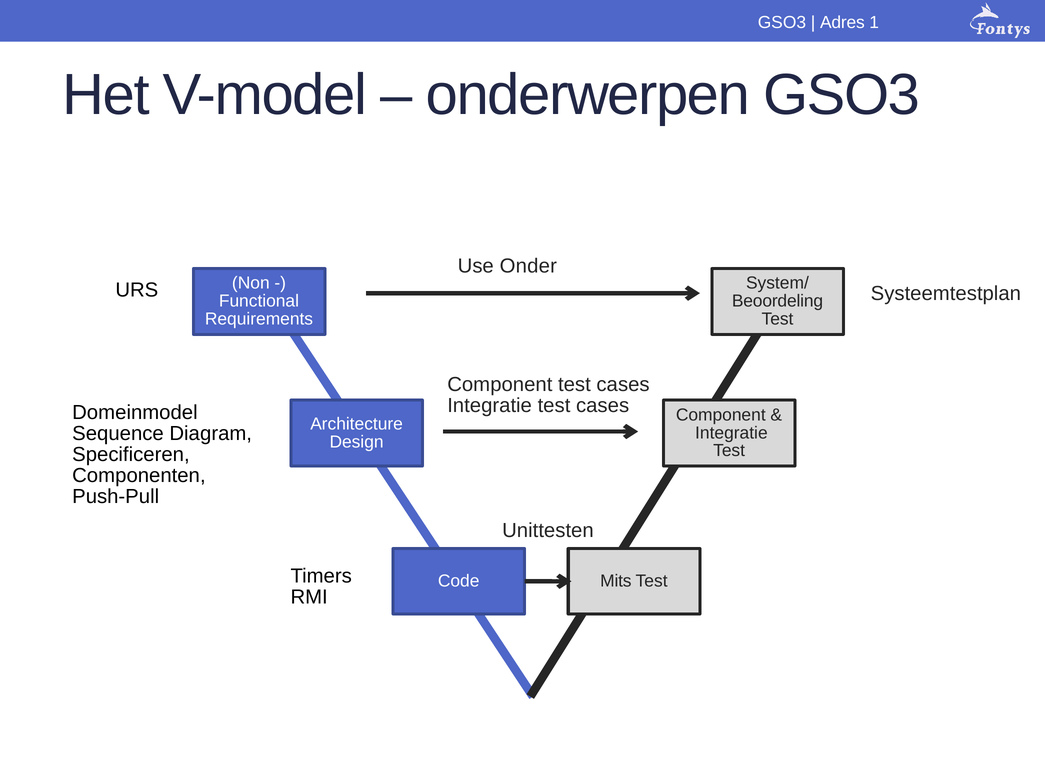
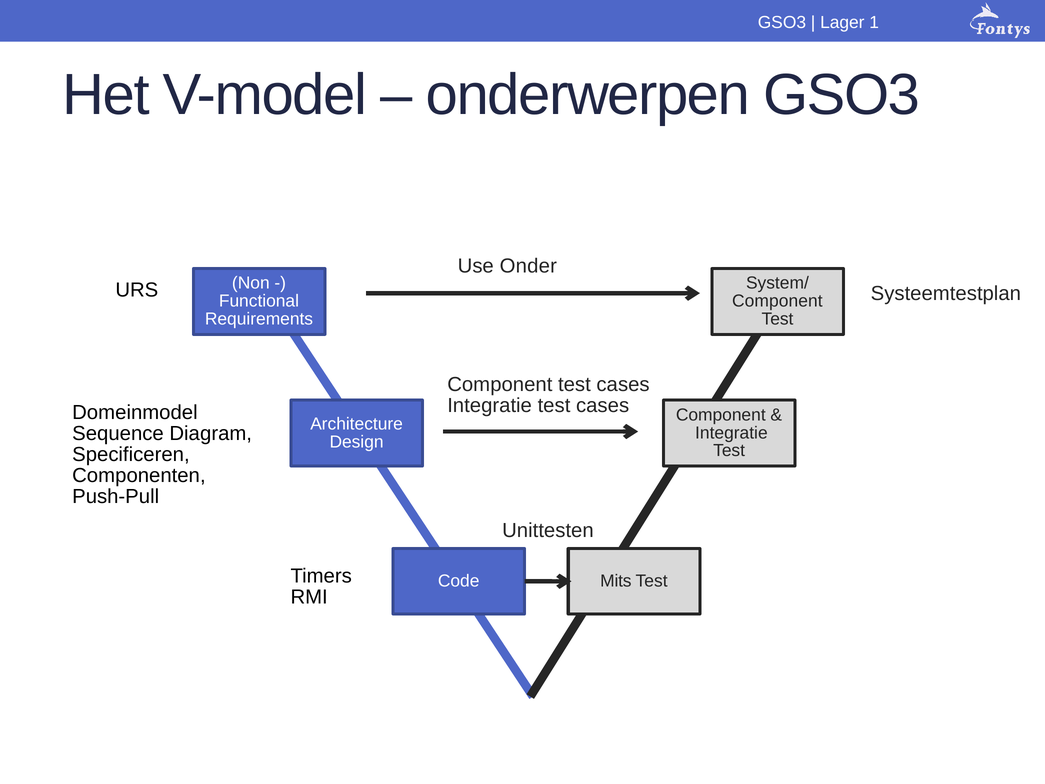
Adres: Adres -> Lager (842, 22)
Beoordeling: Beoordeling -> Component (777, 301)
